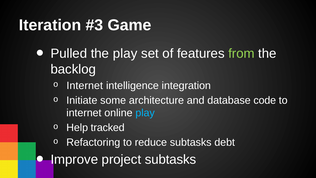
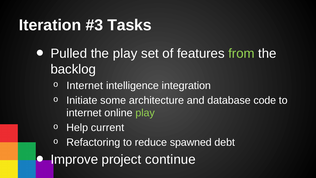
Game: Game -> Tasks (130, 25)
play colour: light blue -> light green (145, 113)
tracked: tracked -> current (108, 128)
reduce subtasks: subtasks -> spawned (191, 142)
project subtasks: subtasks -> continue (170, 159)
